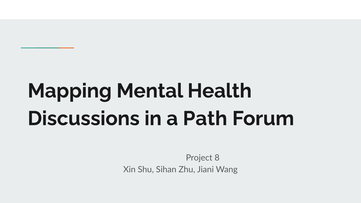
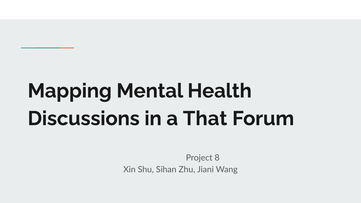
Path: Path -> That (205, 119)
